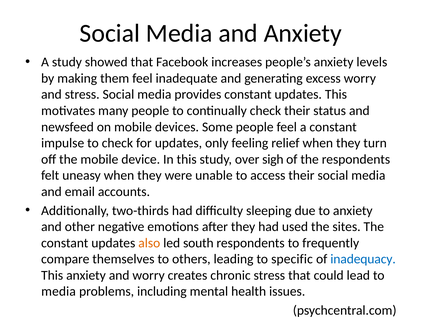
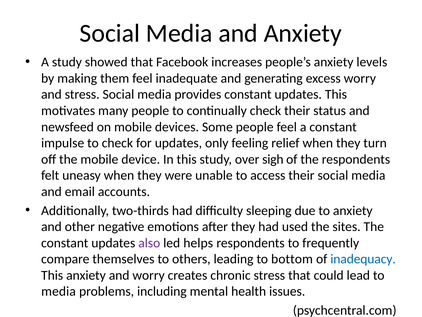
also colour: orange -> purple (149, 243)
south: south -> helps (198, 243)
specific: specific -> bottom (292, 259)
